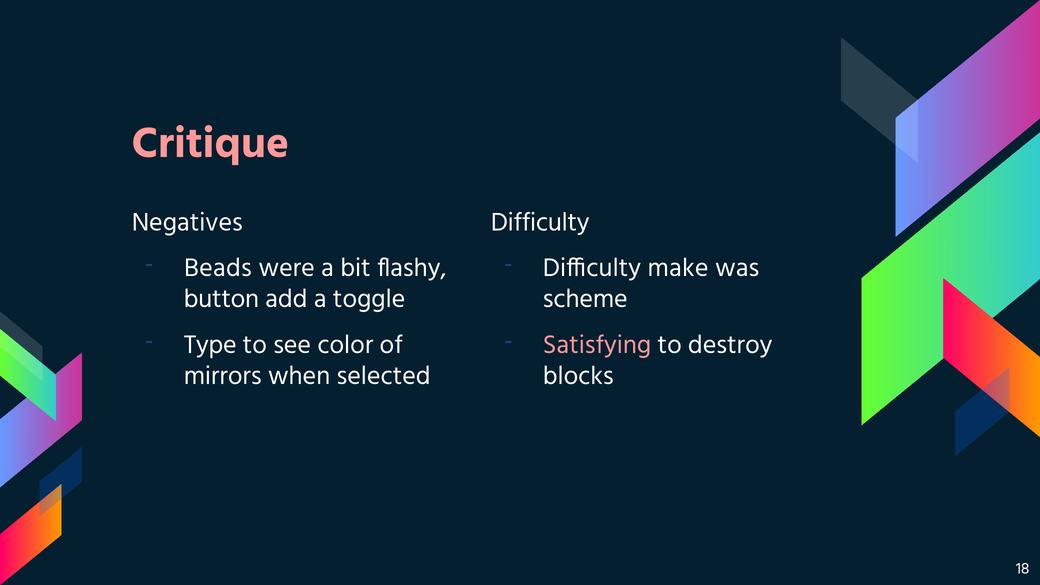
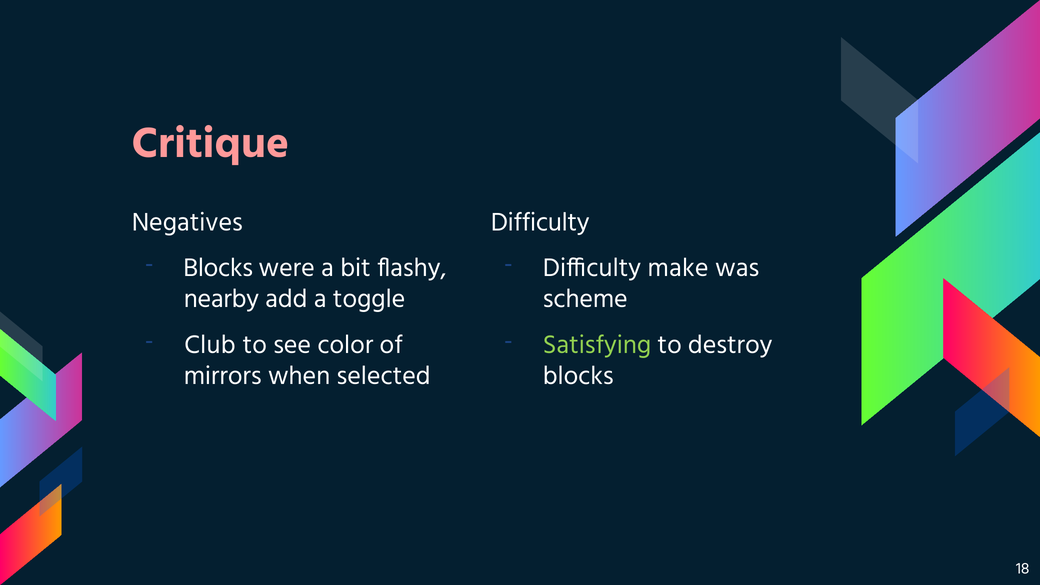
Beads: Beads -> Blocks (218, 268)
button: button -> nearby (221, 299)
Type: Type -> Club (210, 344)
Satisfying colour: pink -> light green (597, 344)
